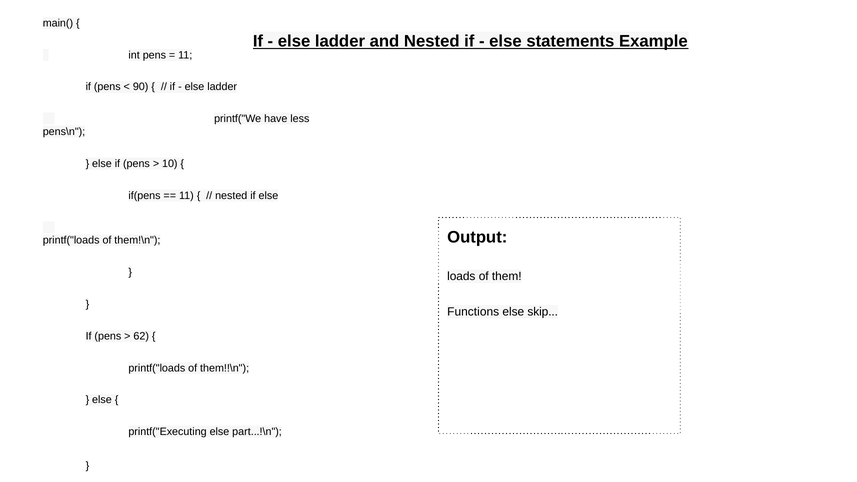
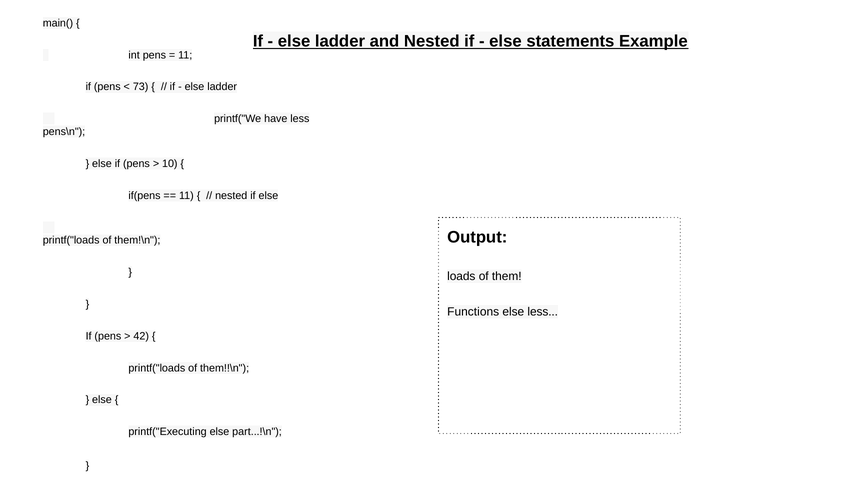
90: 90 -> 73 (141, 87)
else skip: skip -> less (543, 312)
62: 62 -> 42 (141, 336)
